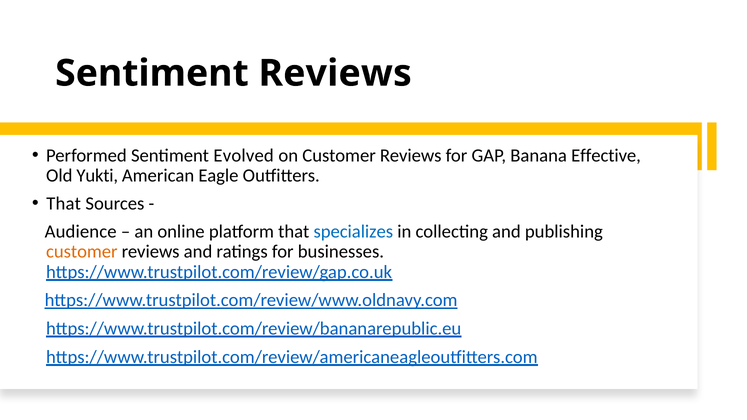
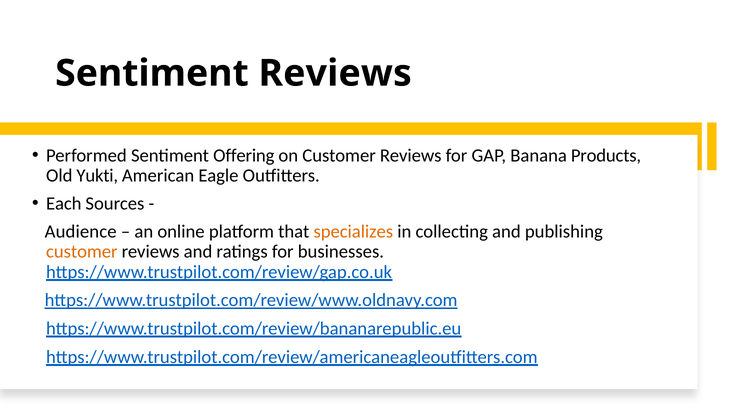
Evolved: Evolved -> Offering (244, 156)
Effective: Effective -> Products (606, 156)
That: That -> Each (64, 204)
specializes colour: blue -> orange (353, 232)
